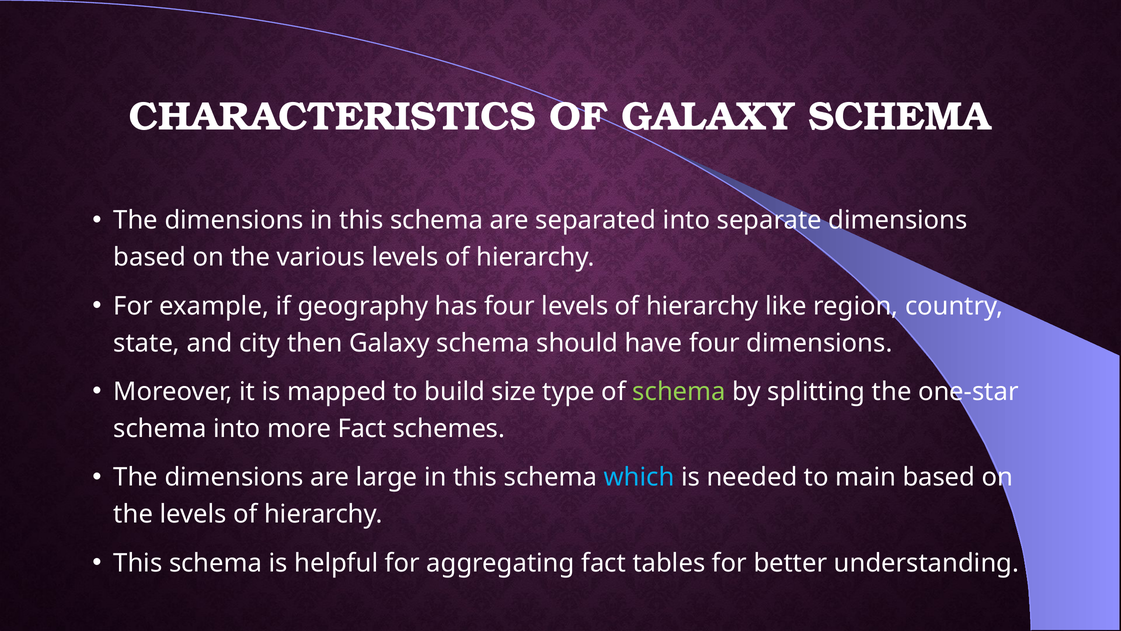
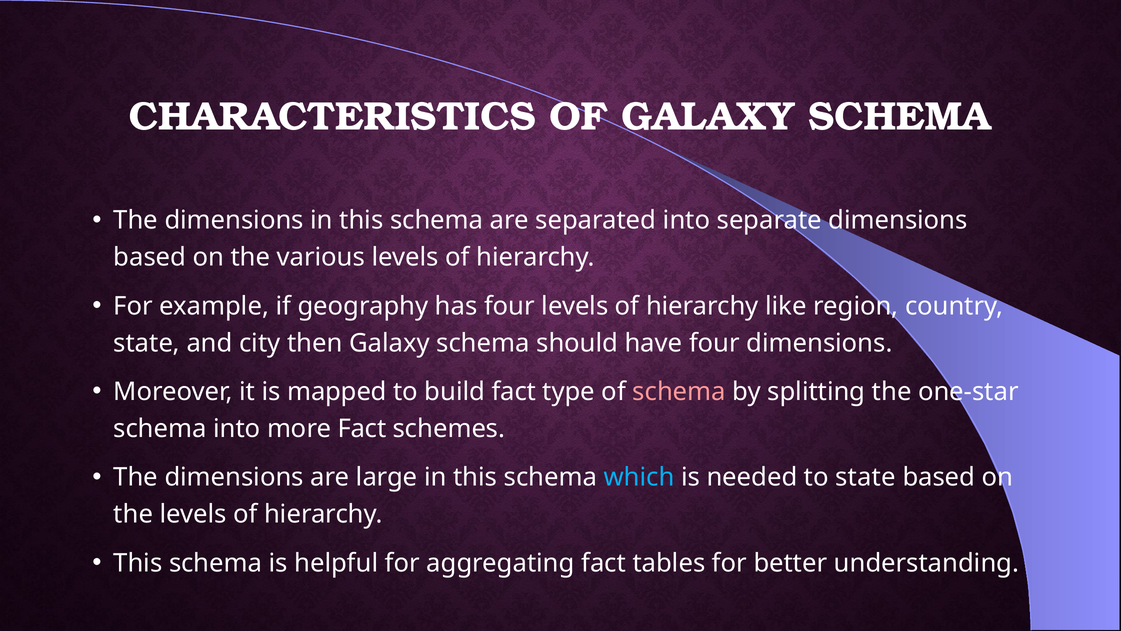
build size: size -> fact (514, 392)
schema colour: light green -> pink (679, 392)
to main: main -> state (866, 477)
